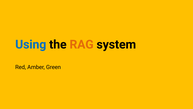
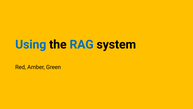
RAG colour: orange -> blue (82, 44)
